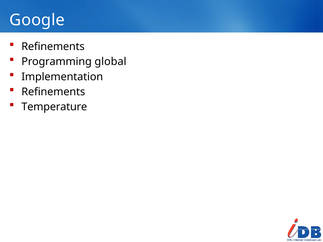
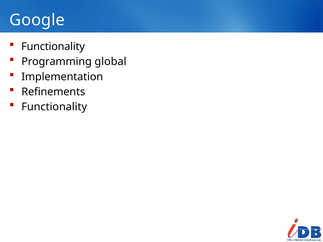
Refinements: Refinements -> Functionality (53, 47)
Temperature: Temperature -> Functionality (54, 107)
